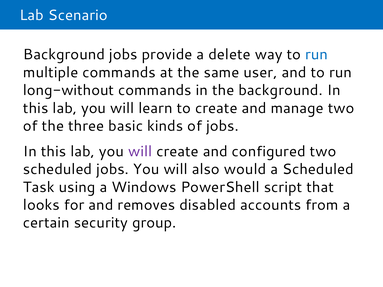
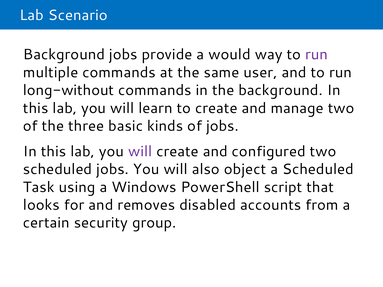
delete: delete -> would (230, 55)
run colour: blue -> purple (316, 55)
would: would -> object (245, 169)
